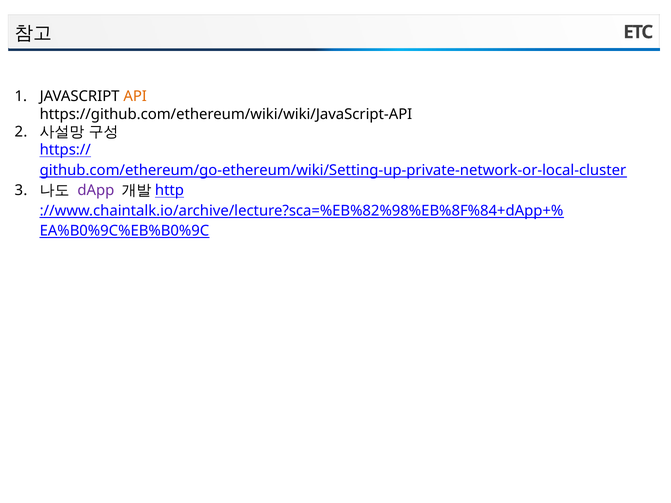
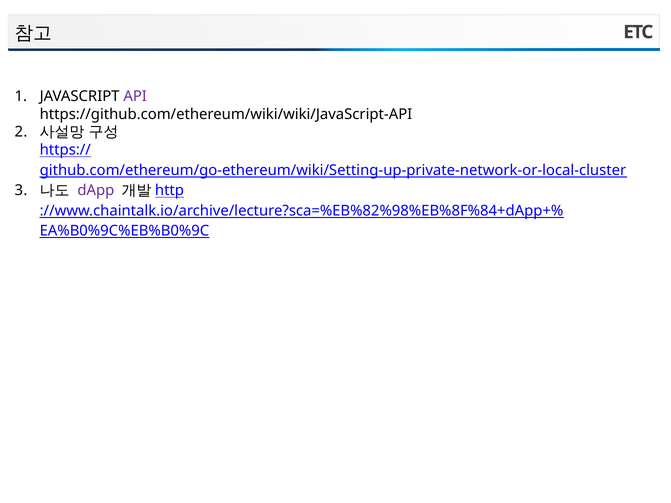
API colour: orange -> purple (135, 96)
